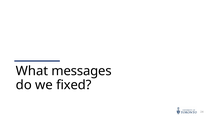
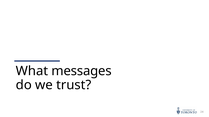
fixed: fixed -> trust (74, 85)
